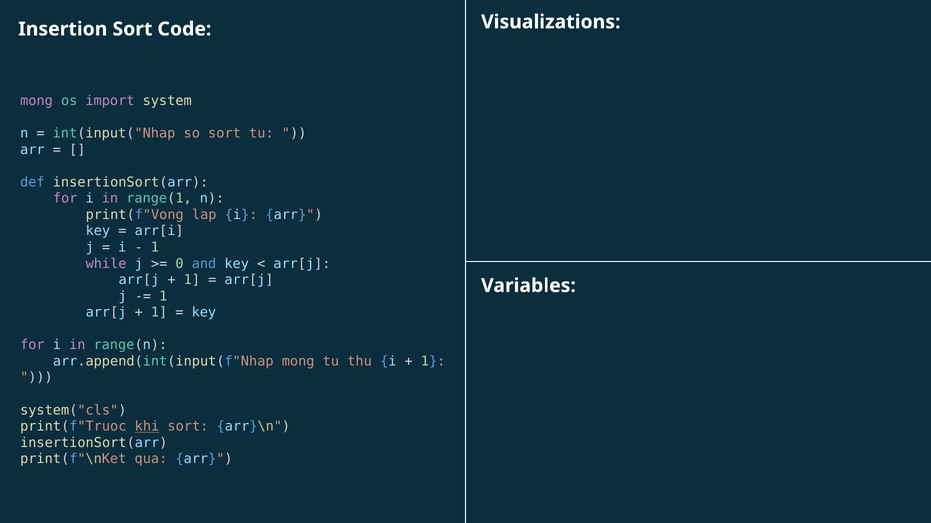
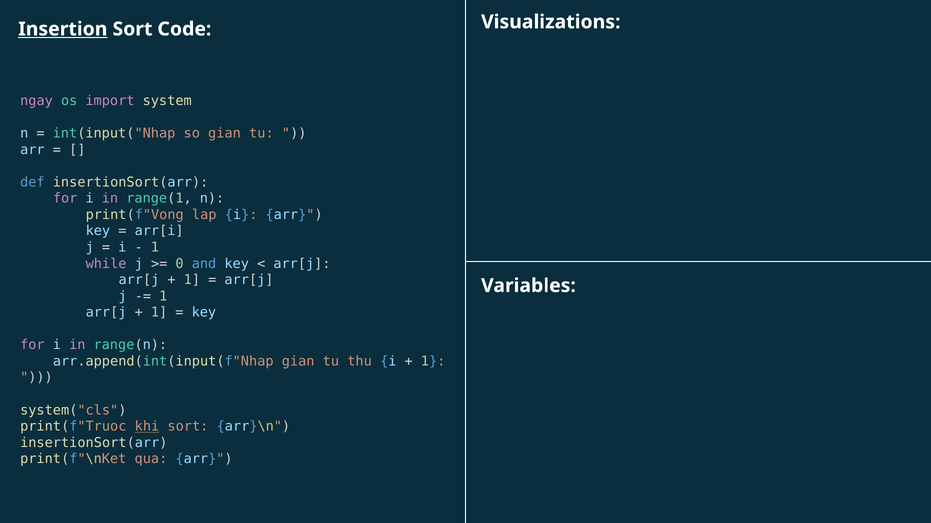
Insertion underline: none -> present (63, 29)
mong: mong -> ngay (37, 101)
so sort: sort -> gian (224, 133)
arr.append(int(input(f"Nhap mong: mong -> gian (298, 362)
